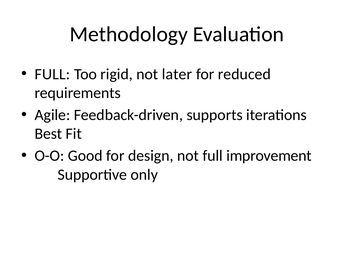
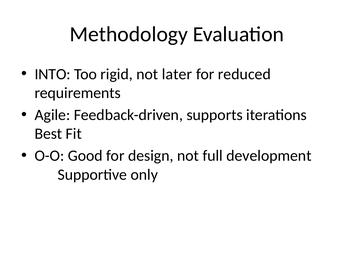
FULL: FULL -> INTO (53, 74)
improvement: improvement -> development (269, 156)
